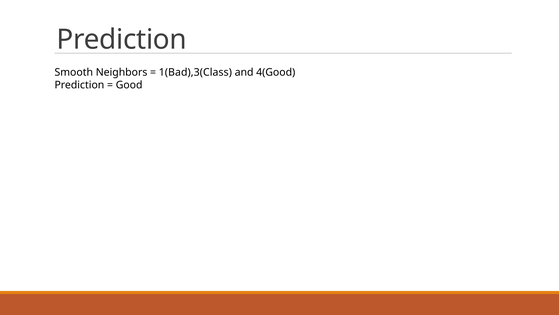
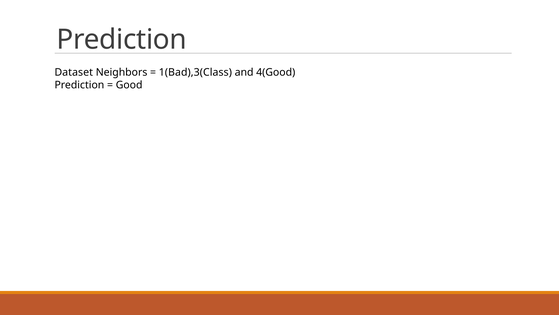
Smooth: Smooth -> Dataset (74, 72)
